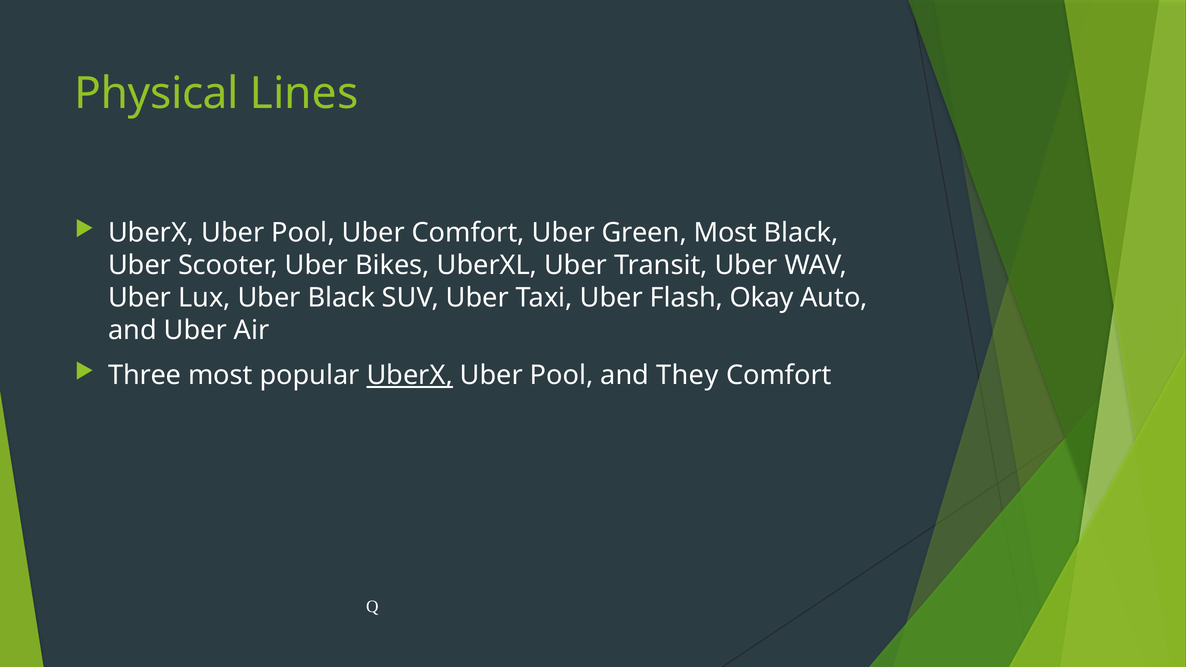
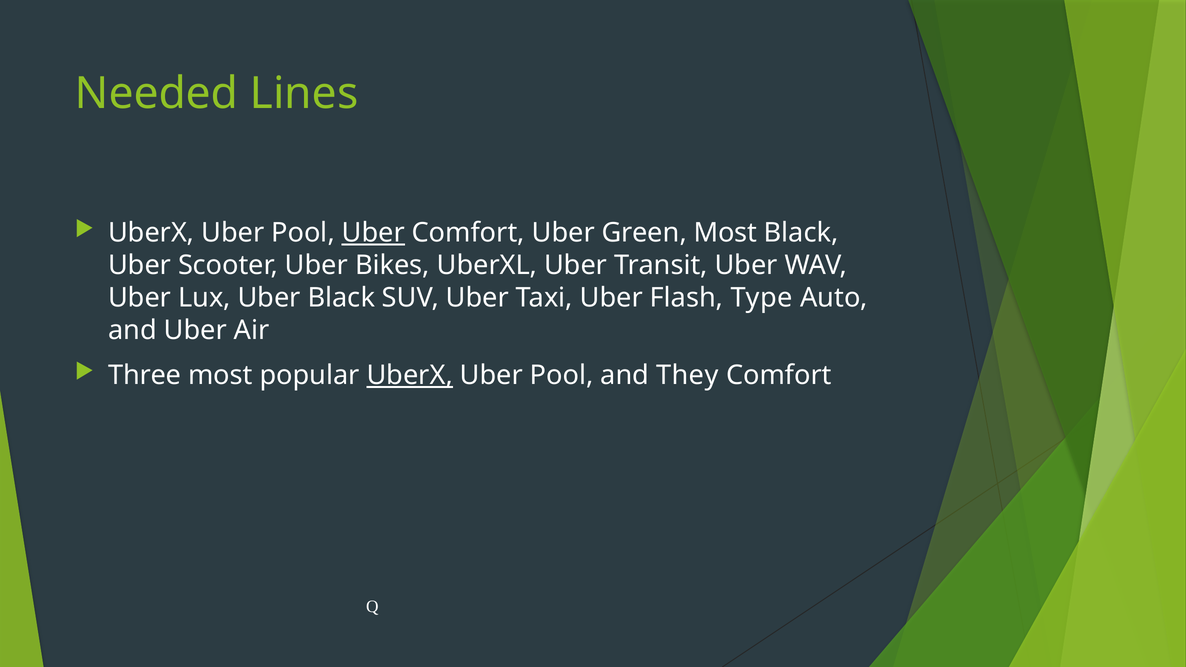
Physical: Physical -> Needed (156, 94)
Uber underline: none -> present (373, 233)
Okay: Okay -> Type (762, 298)
